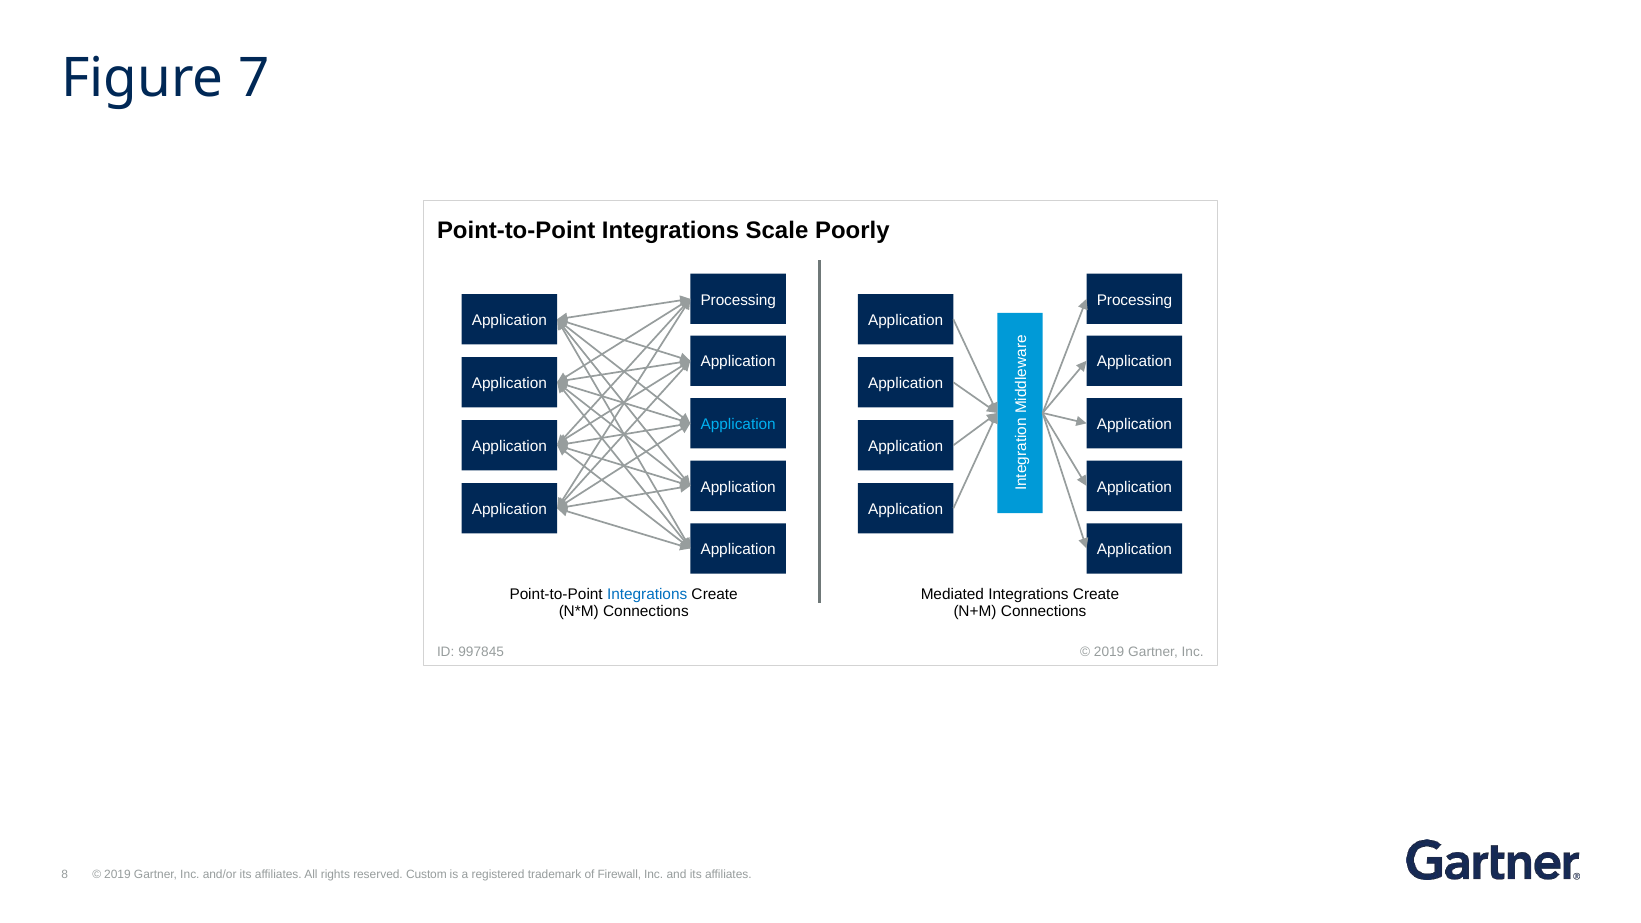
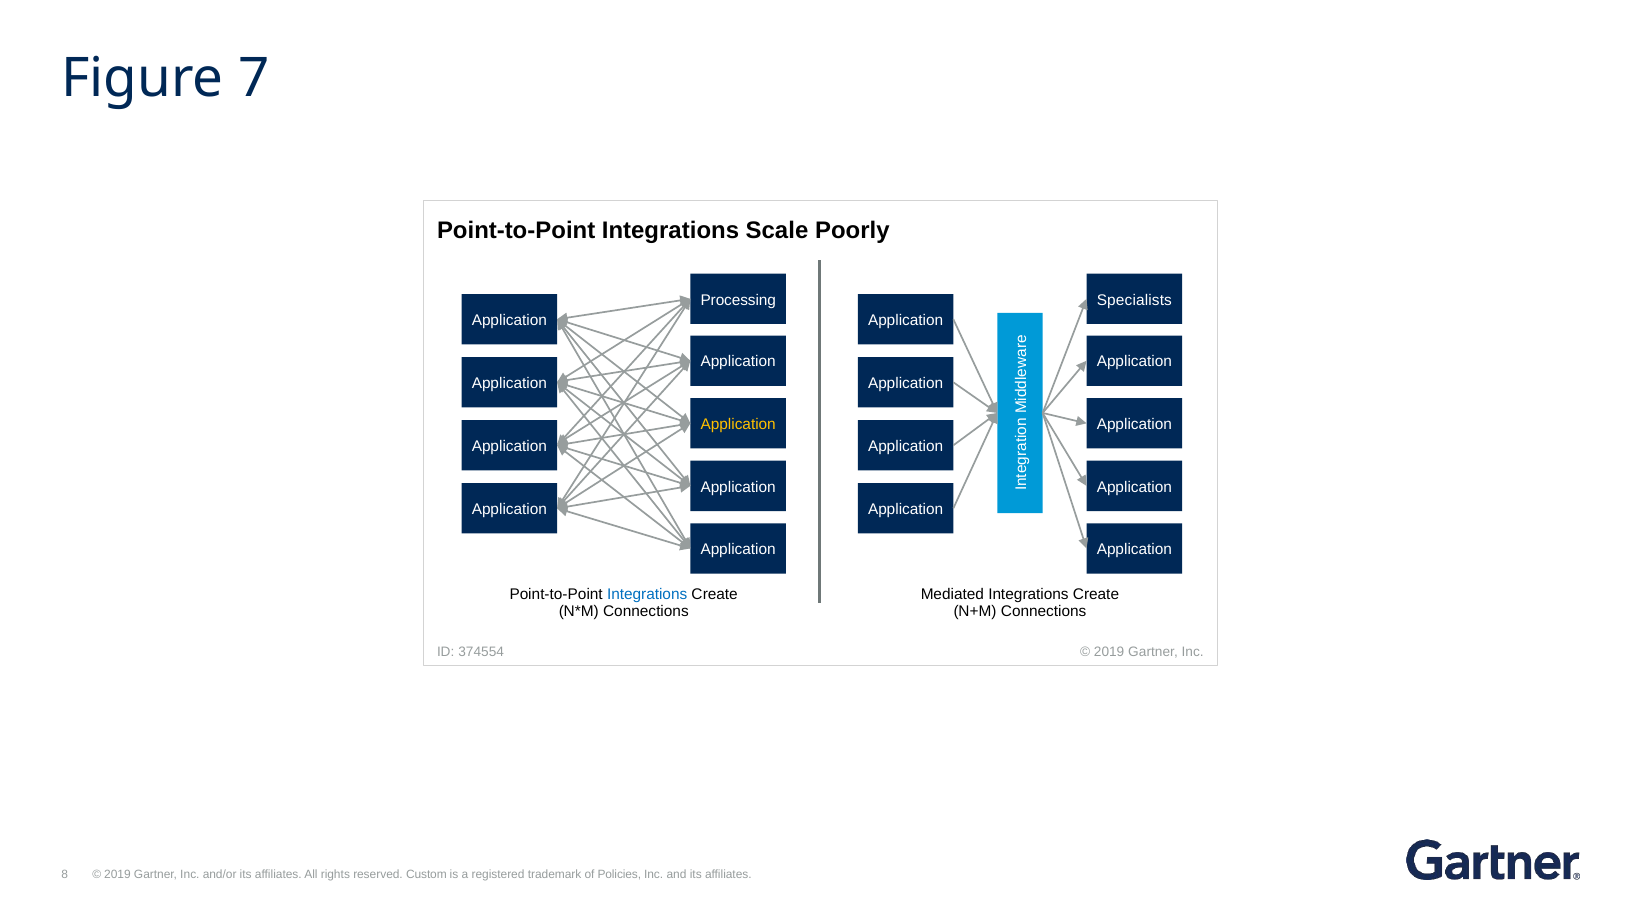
Processing: Processing -> Specialists (1134, 300)
Application colour: light blue -> yellow (738, 424)
997845: 997845 -> 374554 (481, 652)
Firewall: Firewall -> Policies (619, 875)
